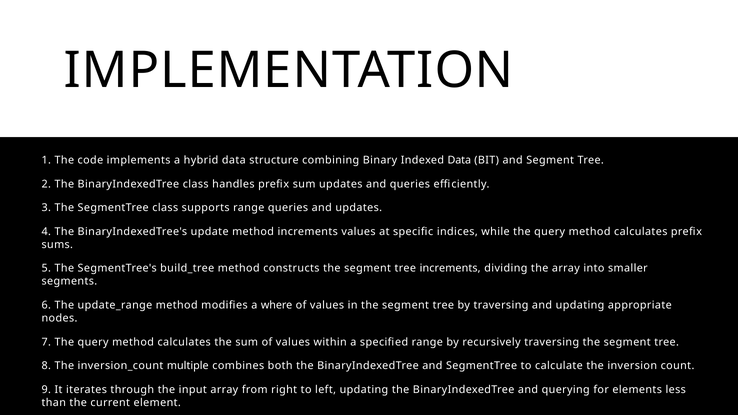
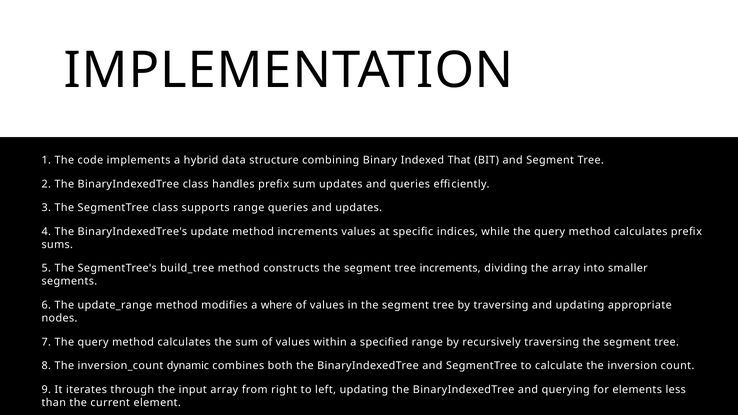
Indexed Data: Data -> That (459, 160)
multiple: multiple -> dynamic (188, 366)
